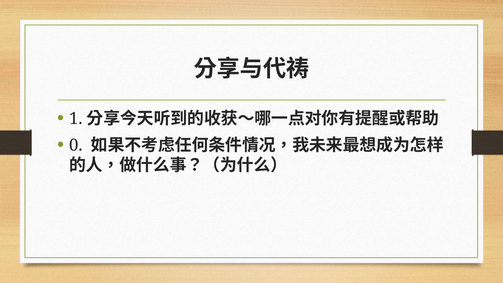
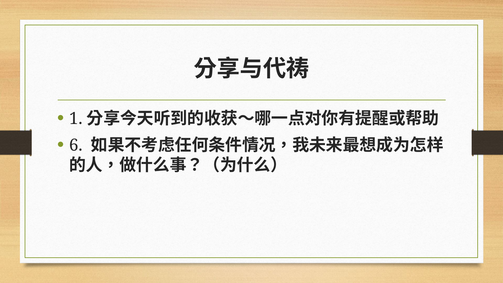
0: 0 -> 6 (76, 145)
